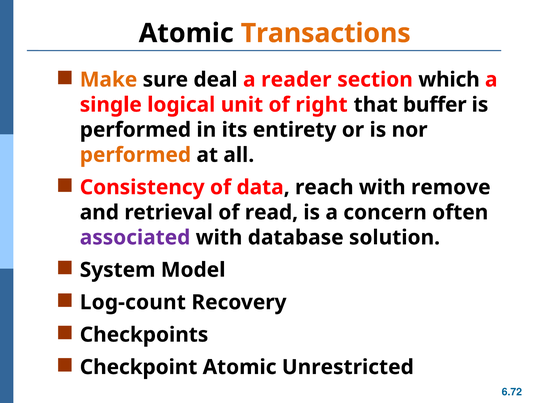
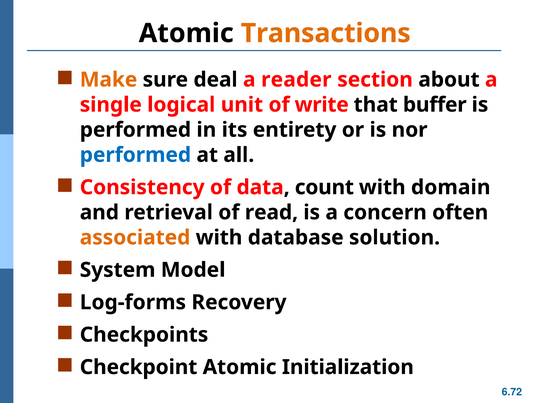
which: which -> about (449, 80)
right: right -> write (322, 105)
performed colour: orange -> blue (135, 155)
reach: reach -> count (324, 187)
remove: remove -> domain (451, 187)
associated colour: purple -> orange (135, 237)
Log-count: Log-count -> Log-forms (133, 302)
Unrestricted: Unrestricted -> Initialization (348, 367)
